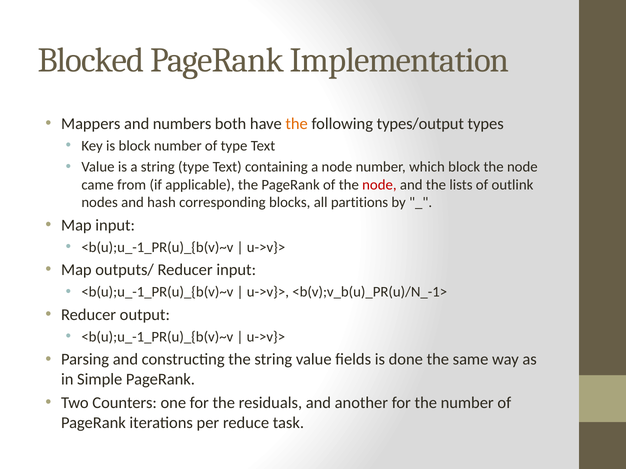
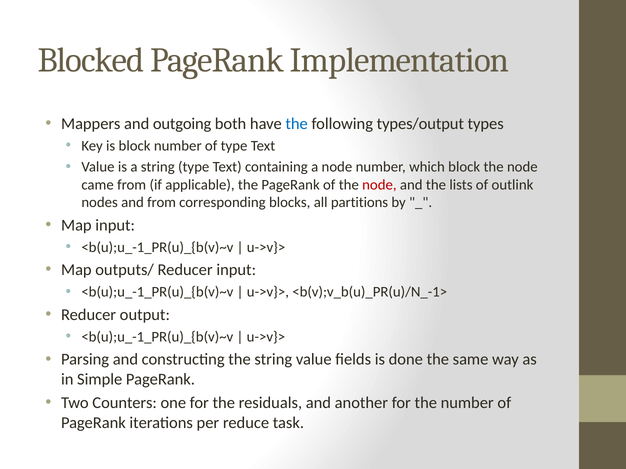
numbers: numbers -> outgoing (182, 124)
the colour: orange -> blue (297, 124)
and hash: hash -> from (162, 203)
